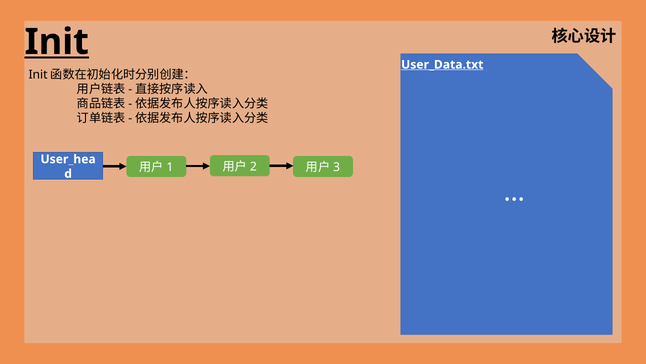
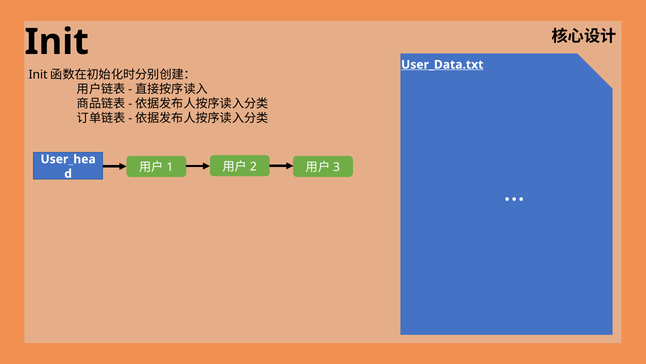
Init underline: present -> none (57, 42)
